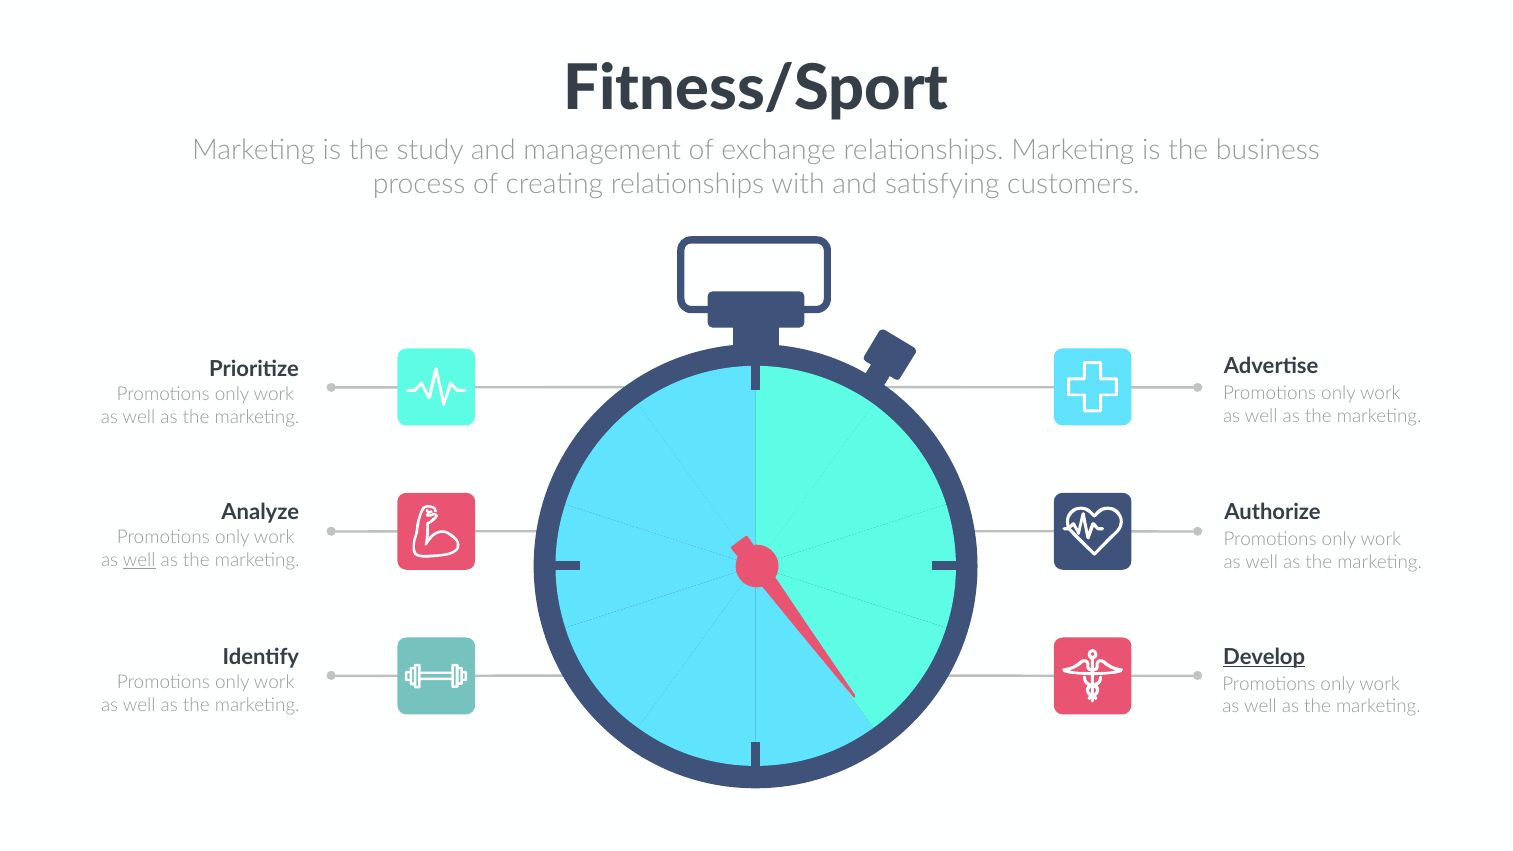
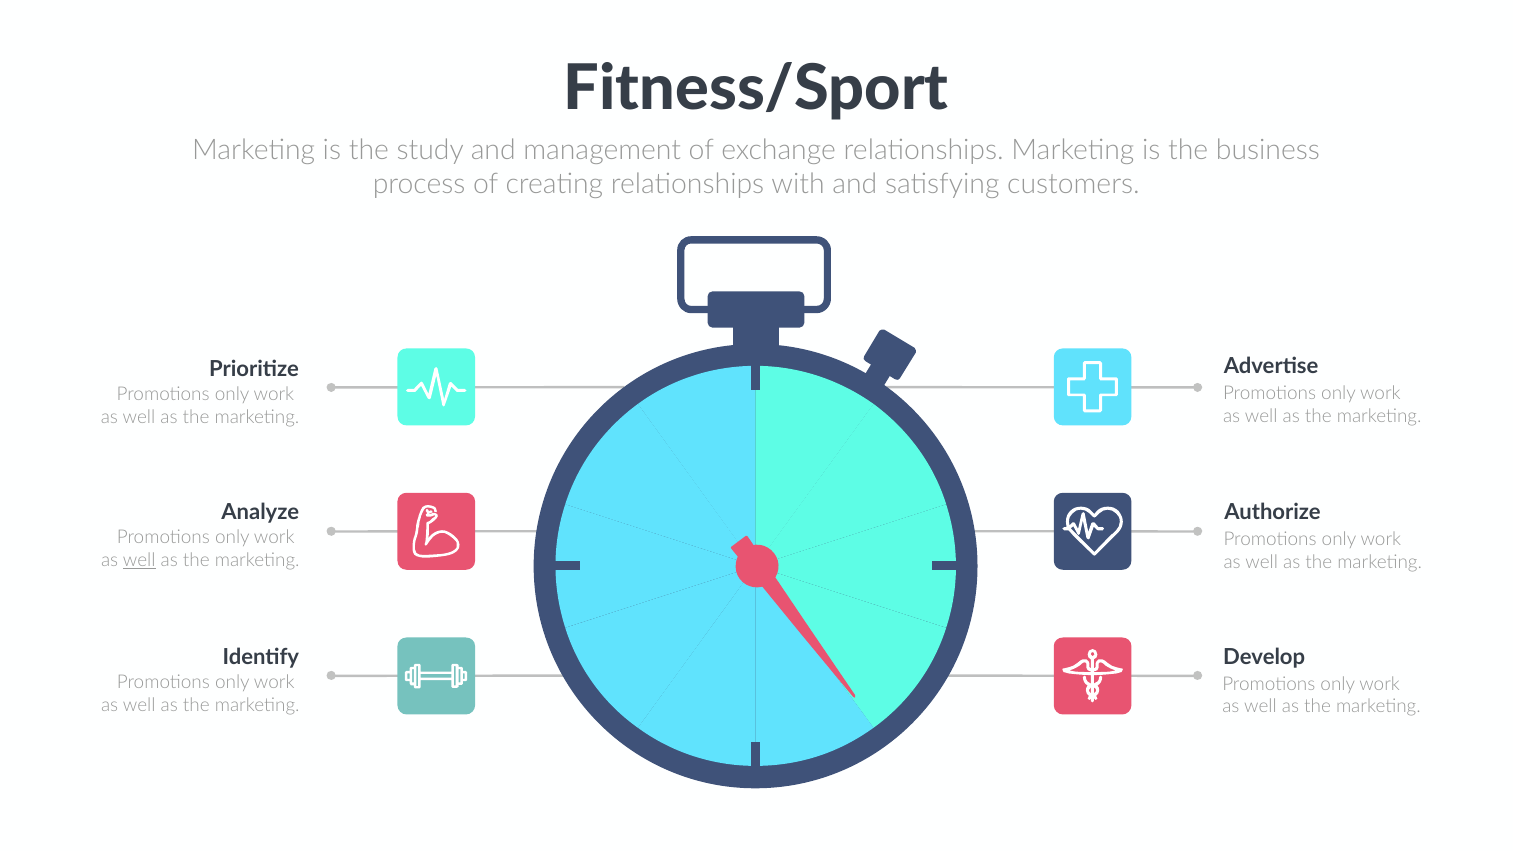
Develop underline: present -> none (1264, 657)
